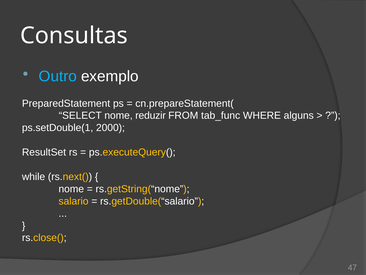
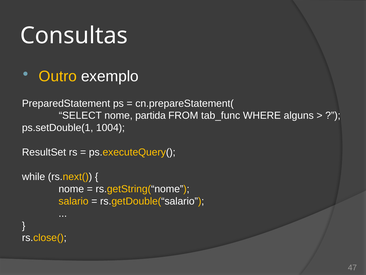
Outro colour: light blue -> yellow (58, 76)
reduzir: reduzir -> partida (151, 115)
2000: 2000 -> 1004 (110, 128)
